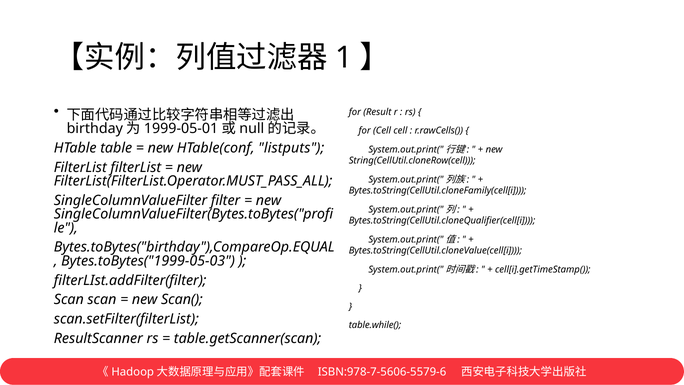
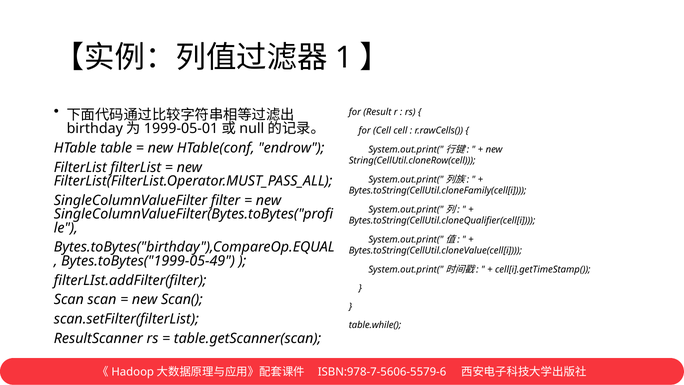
listputs: listputs -> endrow (291, 148)
Bytes.toBytes("1999-05-03: Bytes.toBytes("1999-05-03 -> Bytes.toBytes("1999-05-49 (148, 261)
